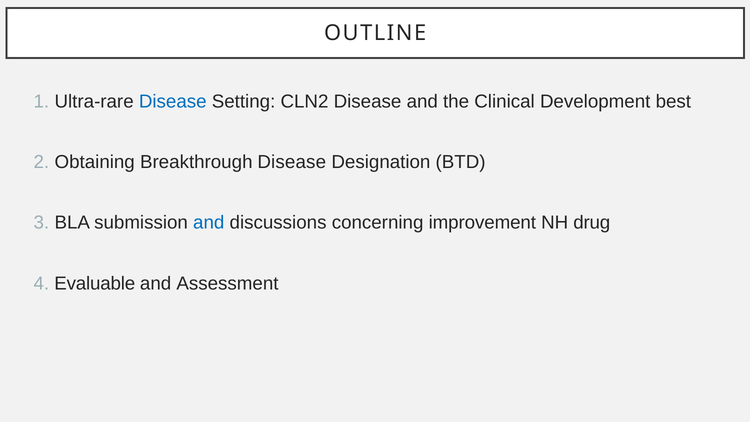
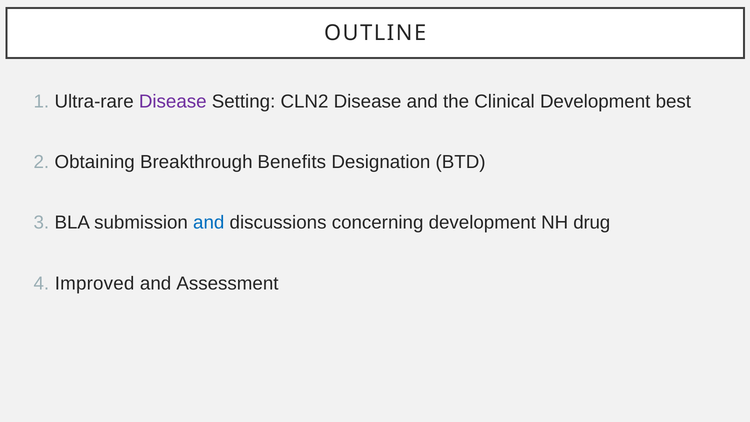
Disease colour: blue -> purple (173, 101)
Breakthrough Disease: Disease -> Benefits (292, 162)
concerning improvement: improvement -> development (482, 223)
Evaluable: Evaluable -> Improved (95, 283)
